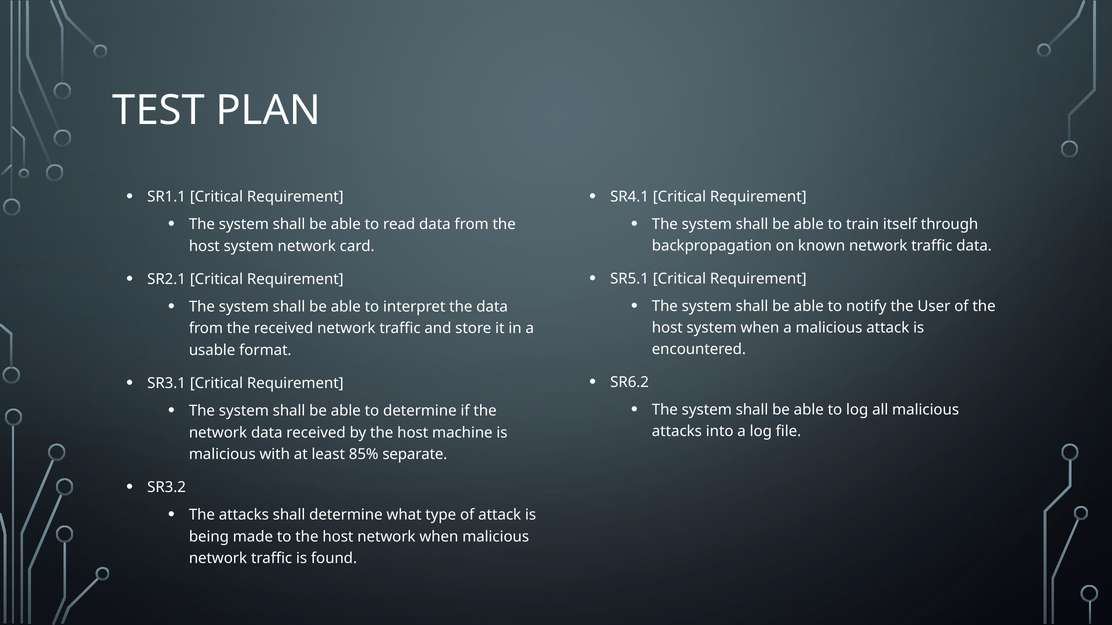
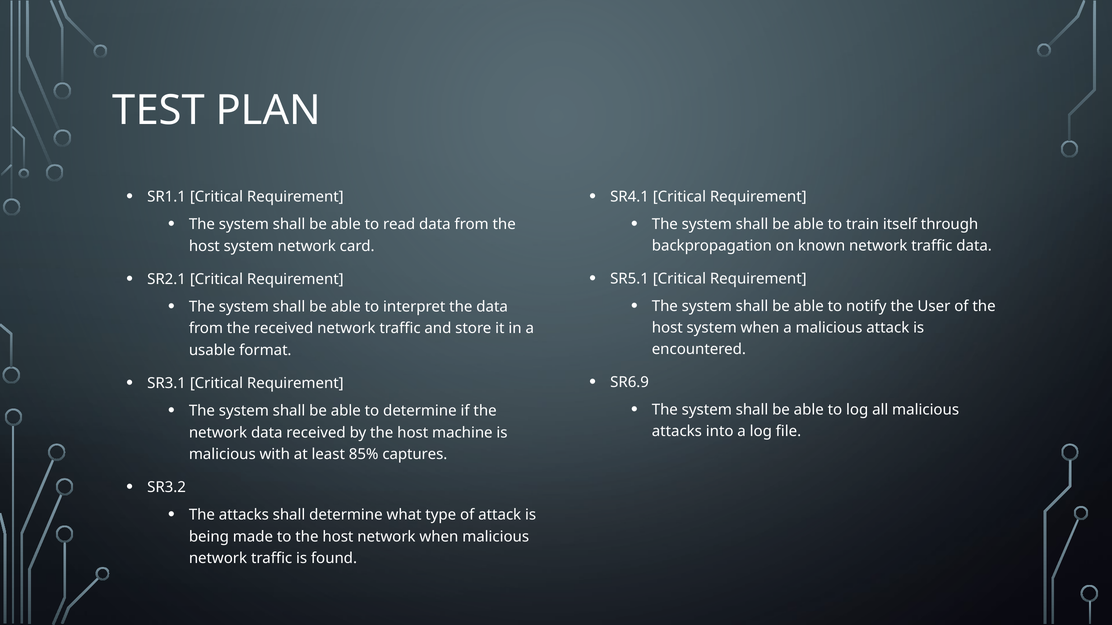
SR6.2: SR6.2 -> SR6.9 (630, 383)
separate: separate -> captures (415, 455)
